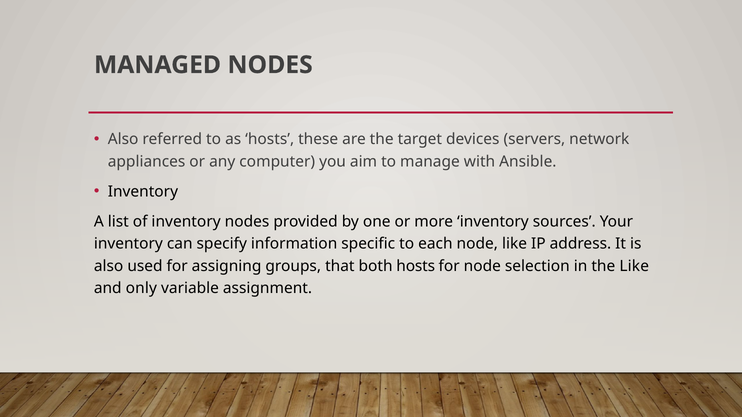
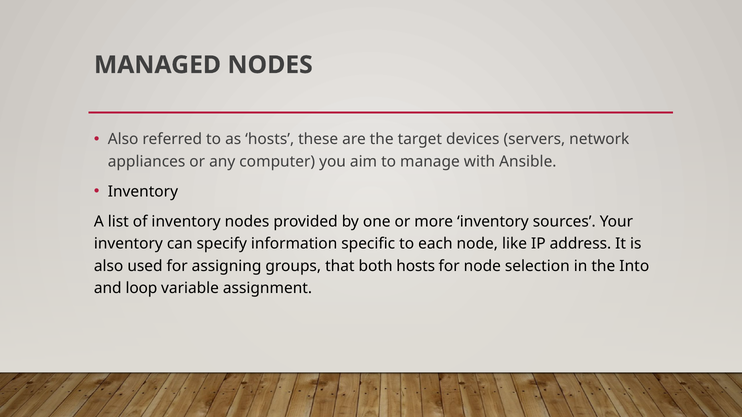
the Like: Like -> Into (634, 266)
only: only -> loop (141, 289)
